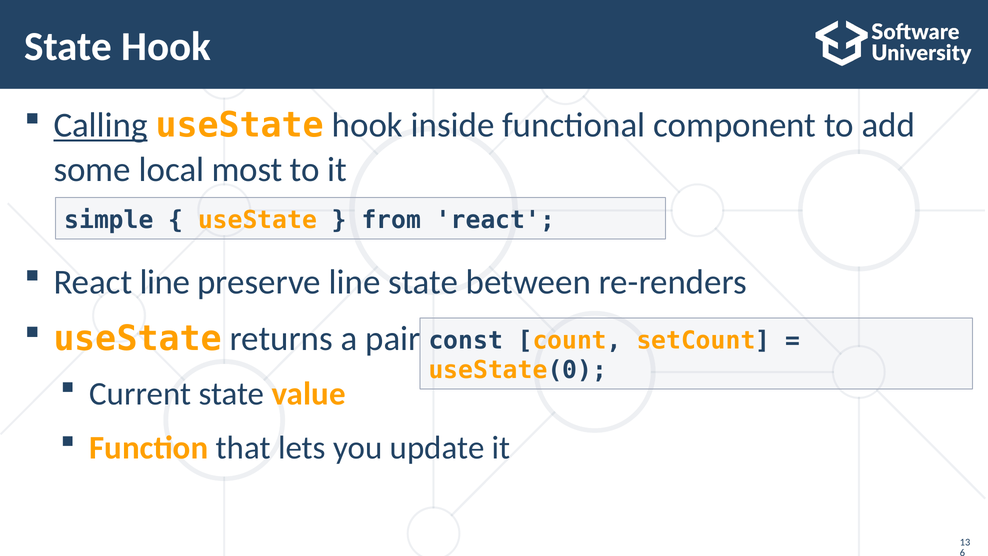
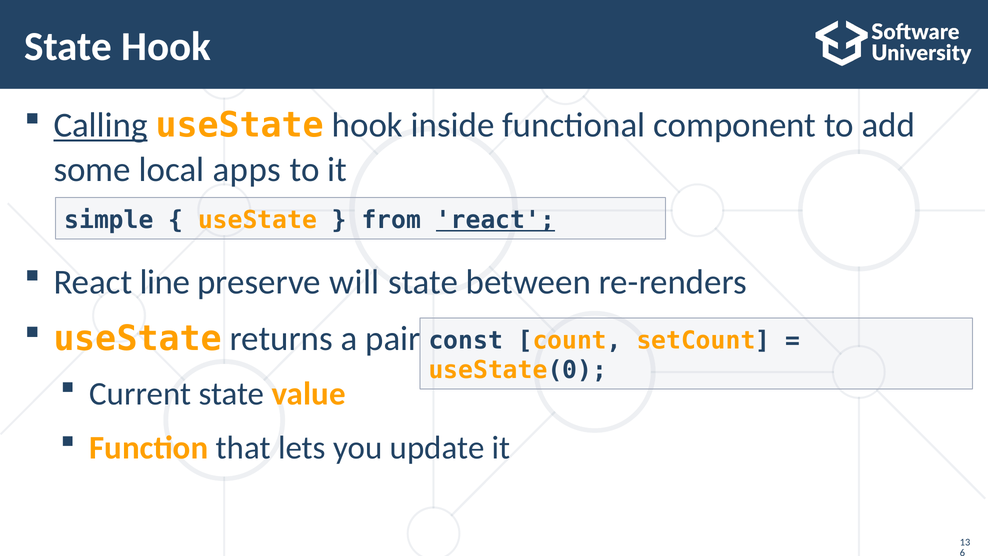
most: most -> apps (247, 169)
react underline: none -> present (495, 220)
preserve line: line -> will (354, 282)
